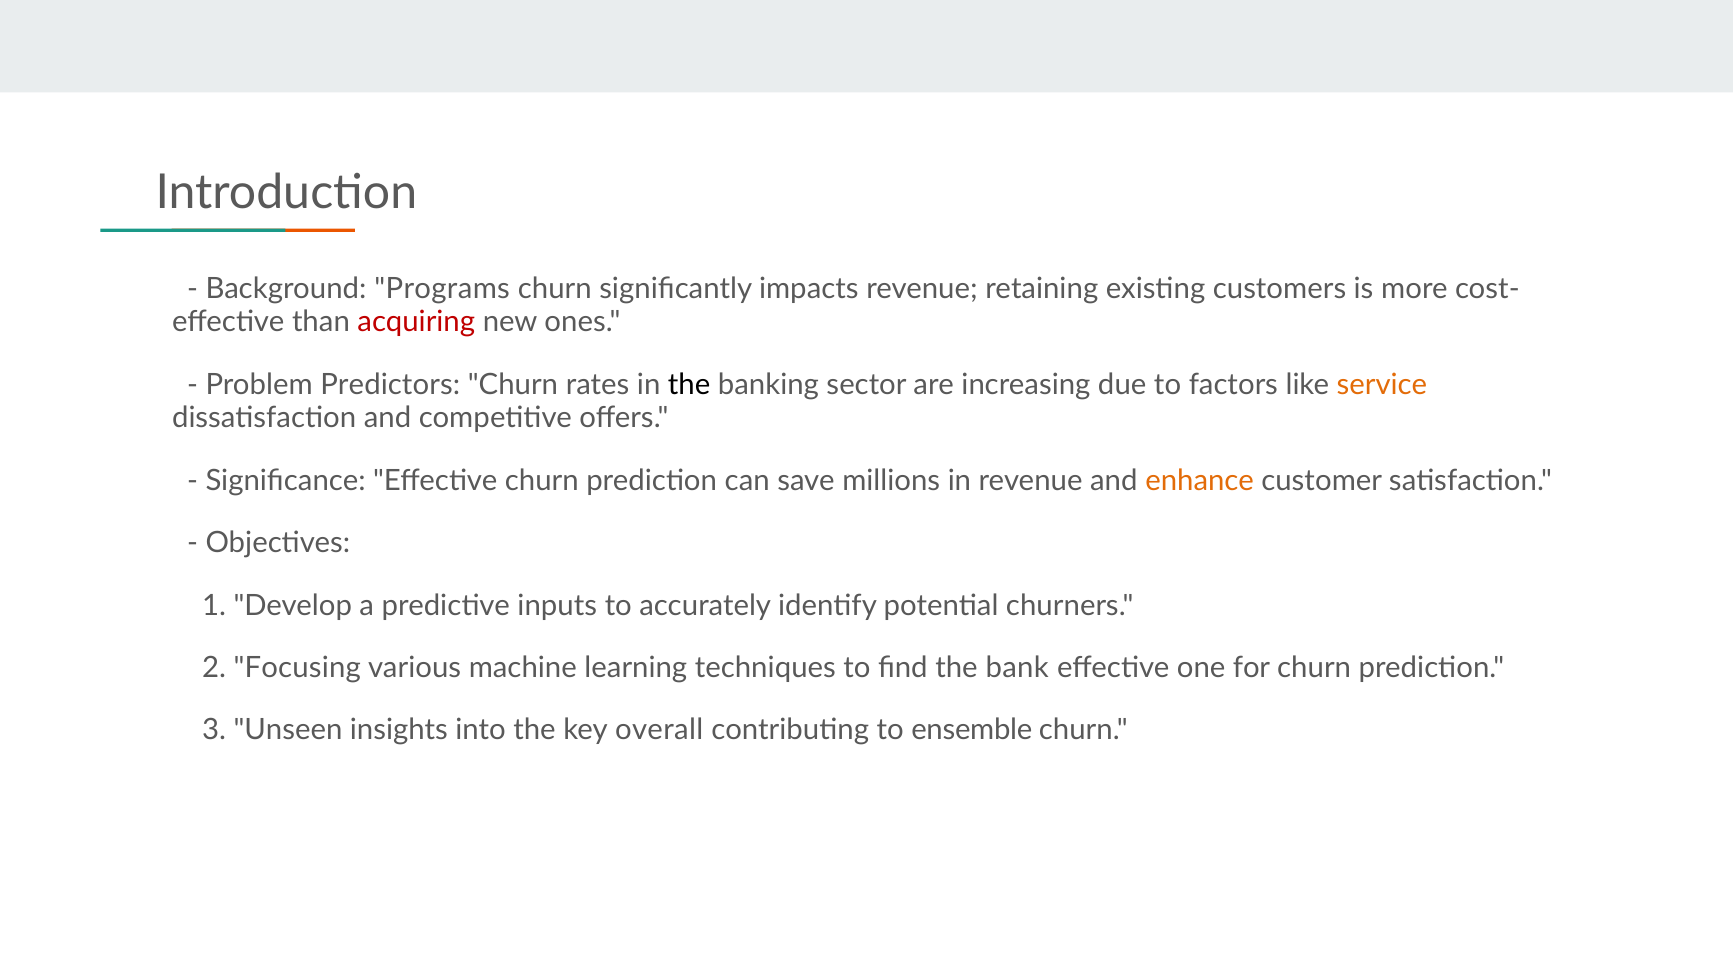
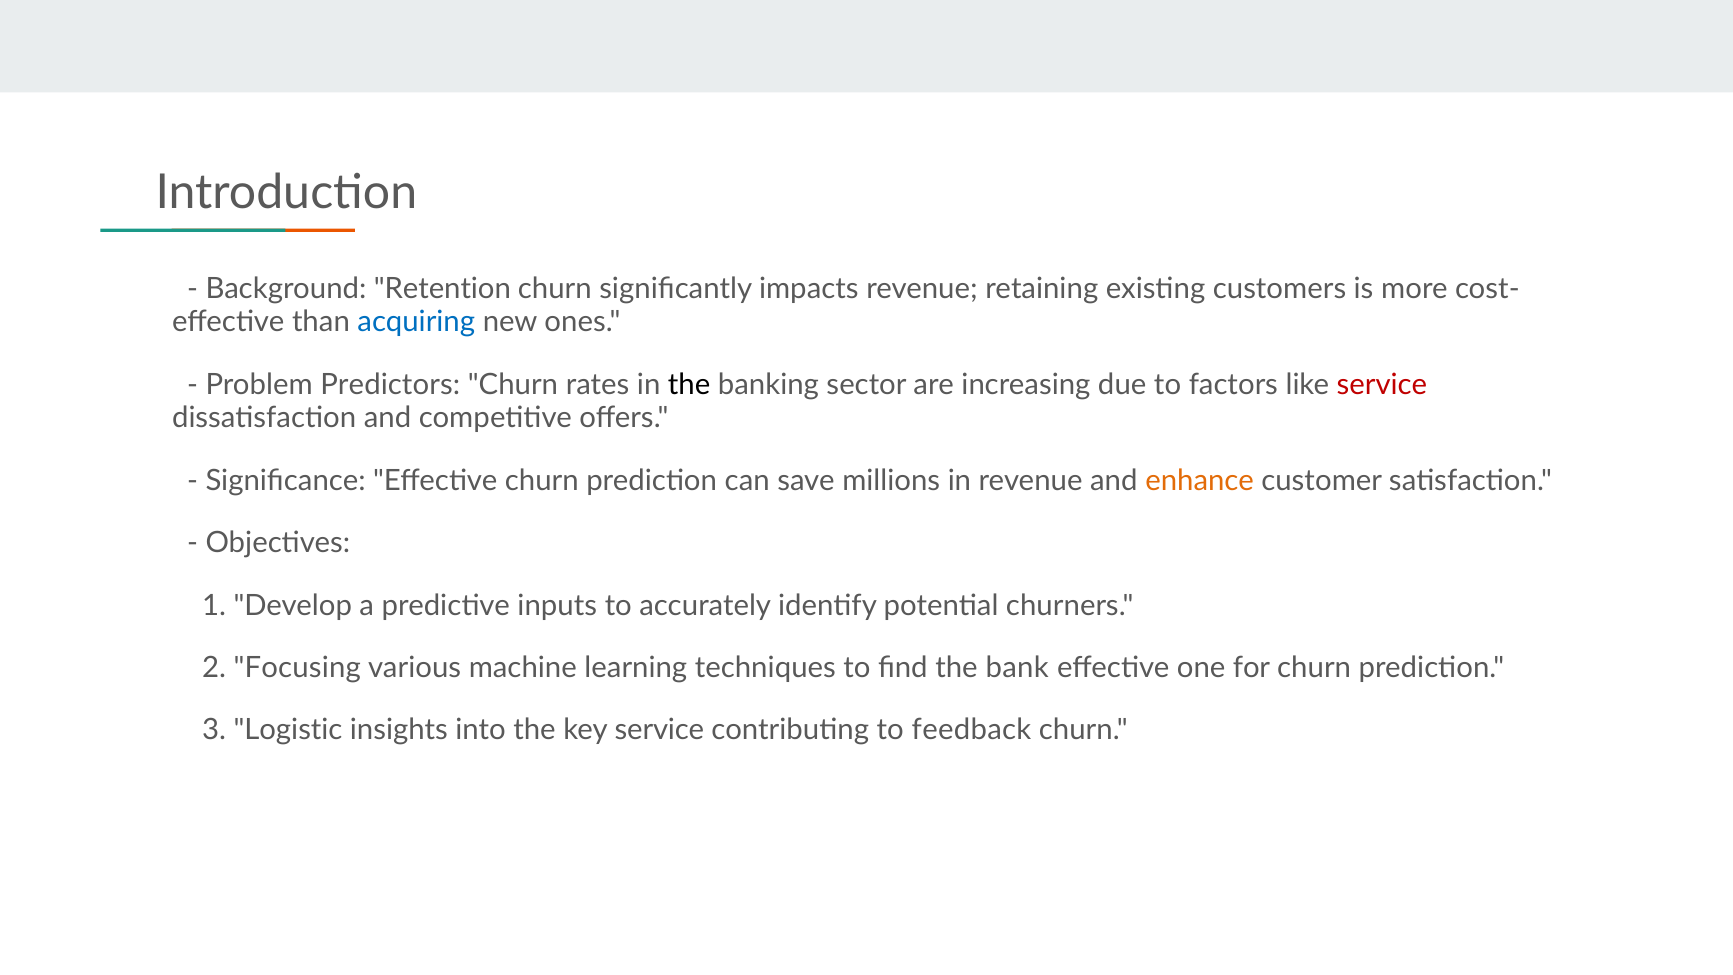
Programs: Programs -> Retention (442, 288)
acquiring colour: red -> blue (416, 322)
service colour: orange -> red (1382, 384)
Unseen: Unseen -> Logistic (288, 730)
key overall: overall -> service (659, 730)
ensemble: ensemble -> feedback (972, 730)
